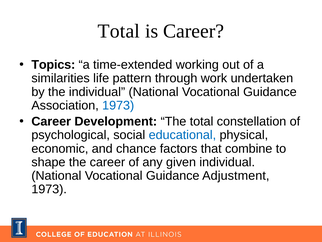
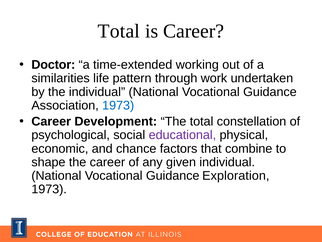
Topics: Topics -> Doctor (53, 65)
educational colour: blue -> purple (182, 135)
Adjustment: Adjustment -> Exploration (236, 175)
